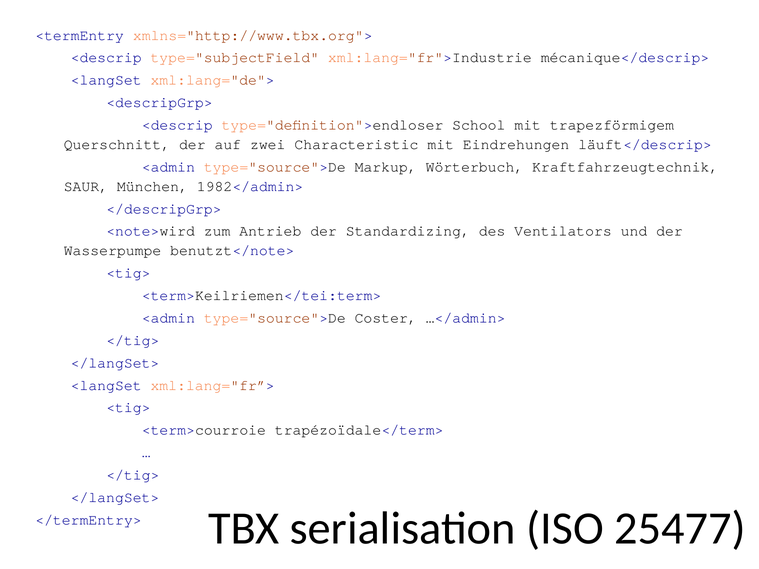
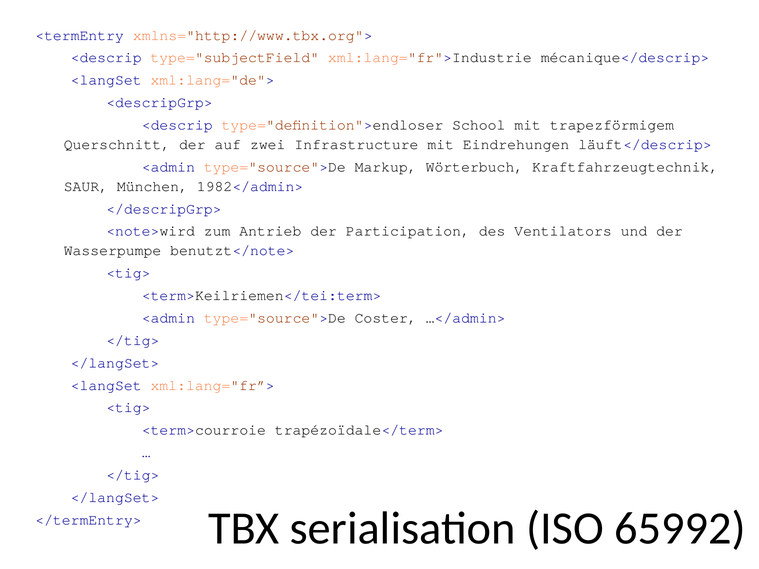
Characteristic: Characteristic -> Infrastructure (356, 144)
Standardizing: Standardizing -> Participation (408, 231)
25477: 25477 -> 65992 (680, 529)
